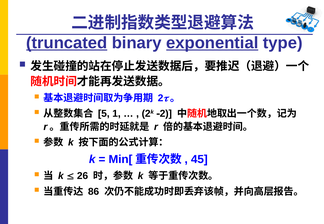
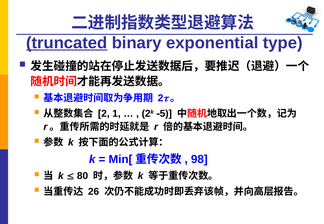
exponential underline: present -> none (212, 43)
5: 5 -> 2 (104, 114)
2: 2 -> 5 (166, 114)
45: 45 -> 98 (199, 160)
26: 26 -> 80 (83, 176)
86: 86 -> 26 (94, 192)
